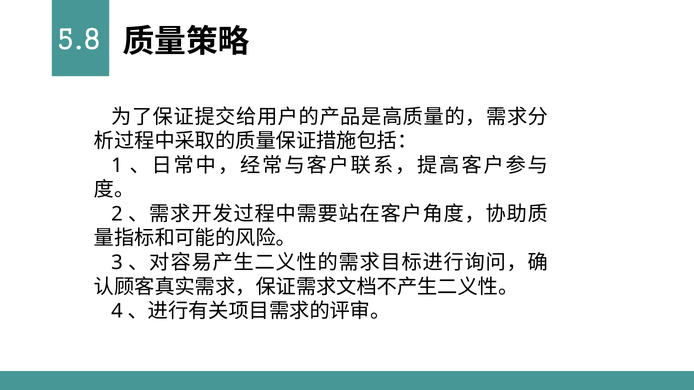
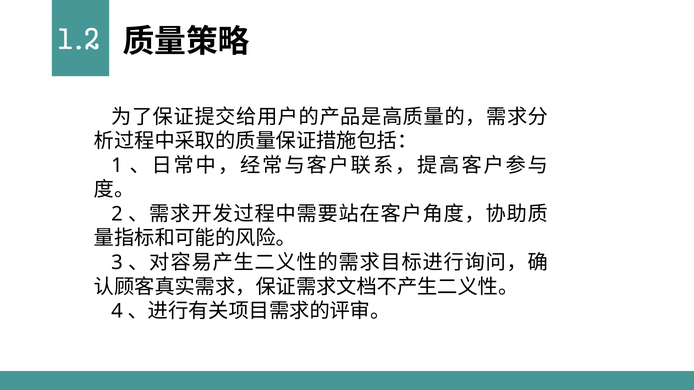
5.8: 5.8 -> 1.2 (79, 40)
